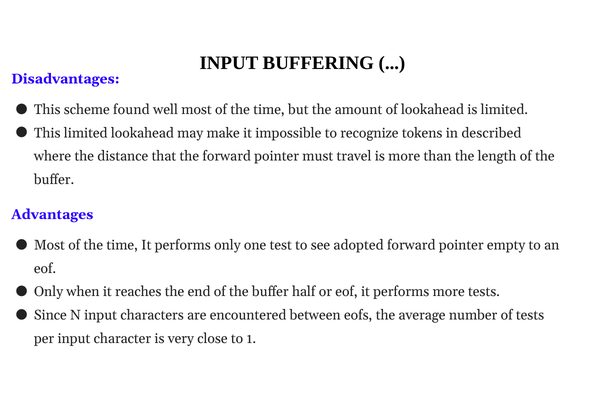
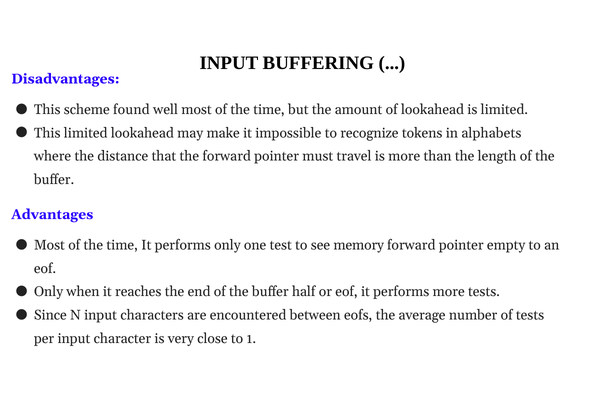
described: described -> alphabets (491, 133)
adopted: adopted -> memory (359, 245)
